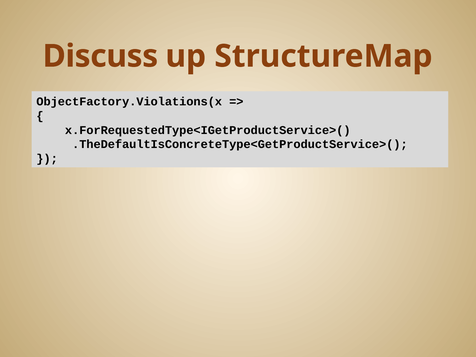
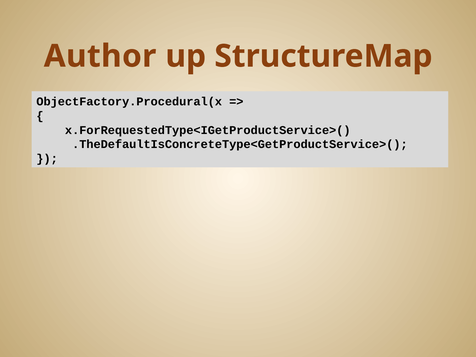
Discuss: Discuss -> Author (100, 56)
ObjectFactory.Violations(x: ObjectFactory.Violations(x -> ObjectFactory.Procedural(x (129, 102)
